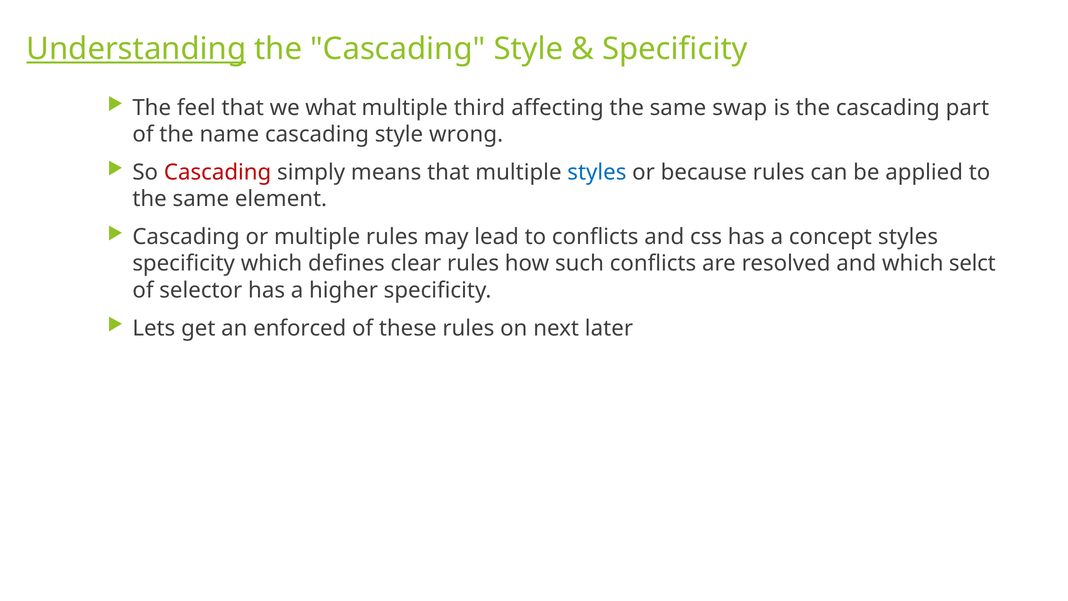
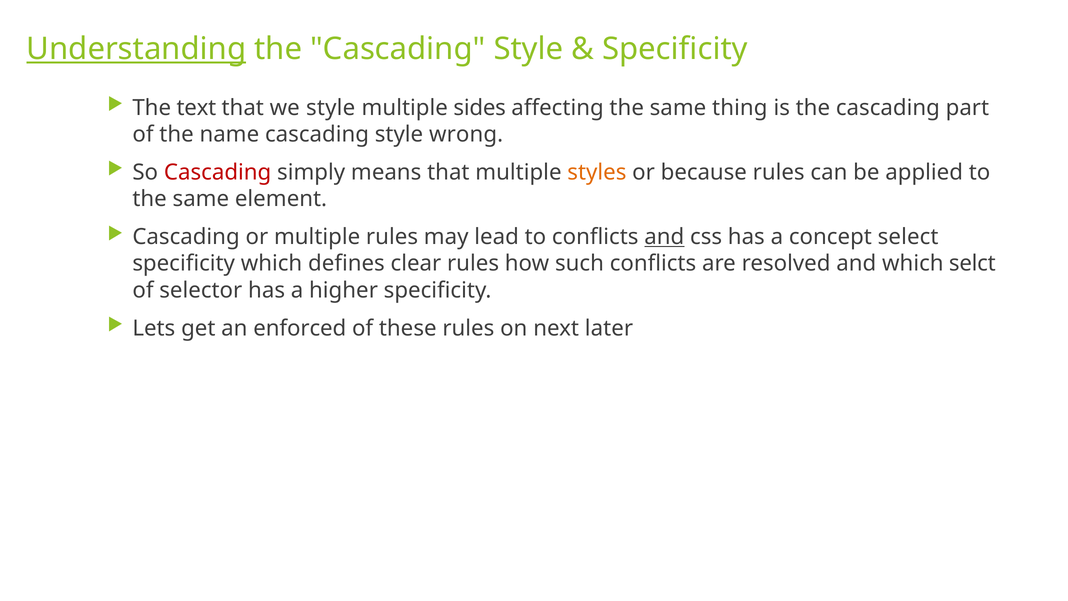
feel: feel -> text (196, 108)
we what: what -> style (331, 108)
third: third -> sides (480, 108)
swap: swap -> thing (740, 108)
styles colour: blue -> orange (597, 172)
and underline: none -> present (664, 237)
concept styles: styles -> select (908, 237)
